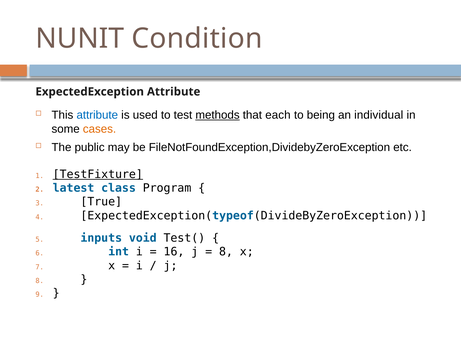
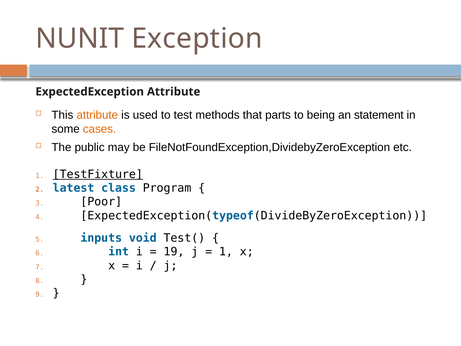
Condition: Condition -> Exception (197, 38)
attribute colour: blue -> orange (97, 115)
methods underline: present -> none (218, 115)
each: each -> parts (278, 115)
individual: individual -> statement (379, 115)
True: True -> Poor (101, 202)
16: 16 -> 19 (174, 252)
8: 8 -> 1 (226, 252)
